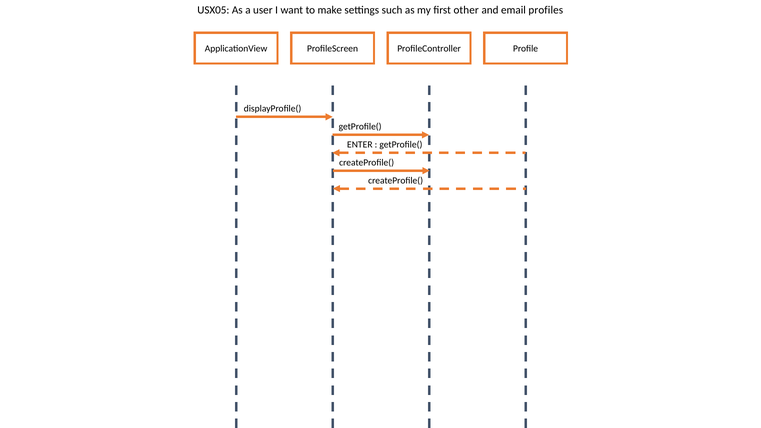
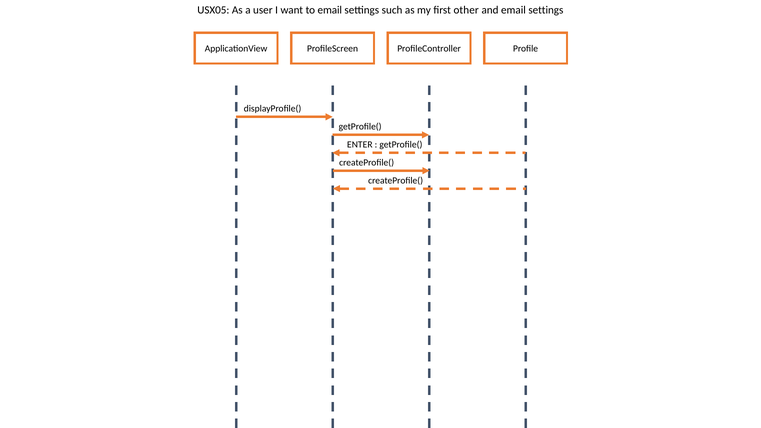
to make: make -> email (330, 10)
and email profiles: profiles -> settings (546, 10)
